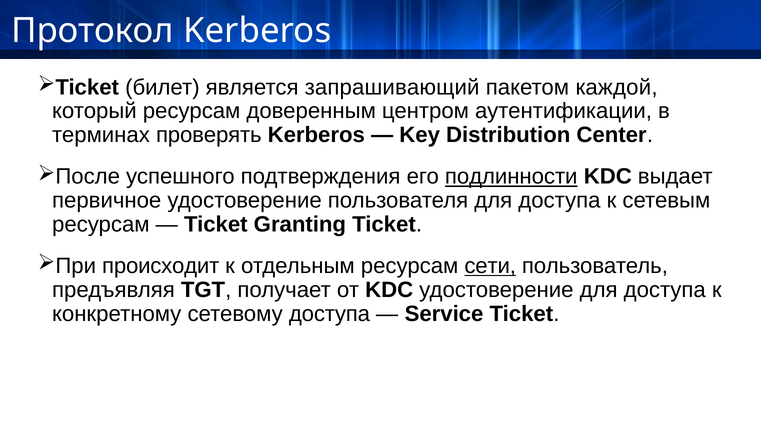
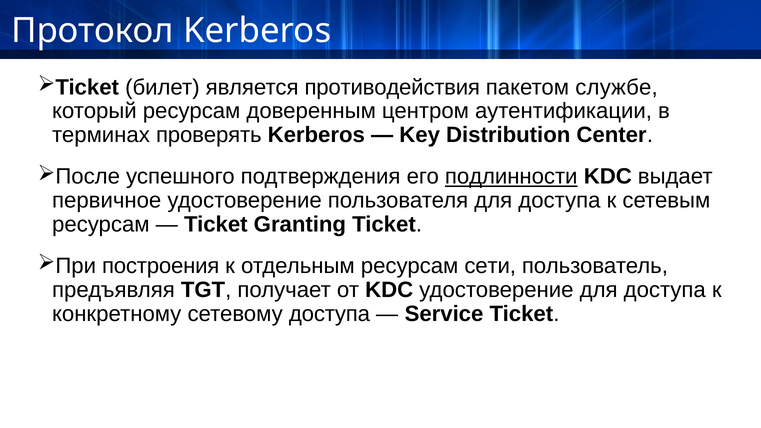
запрашивающий: запрашивающий -> противодействия (392, 87)
каждой: каждой -> службе (617, 87)
происходит: происходит -> построения (161, 266)
сети underline: present -> none (490, 266)
